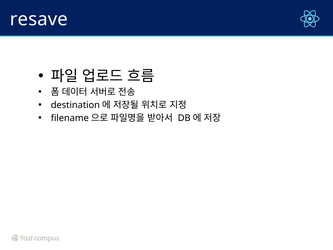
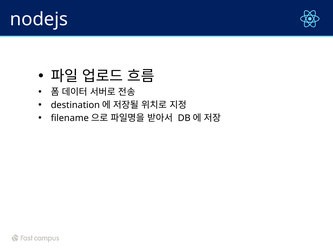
resave: resave -> nodejs (39, 19)
